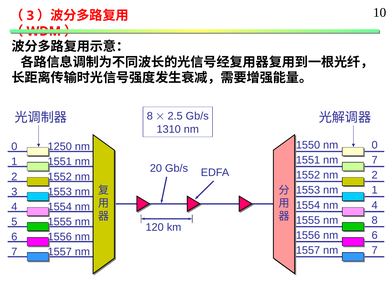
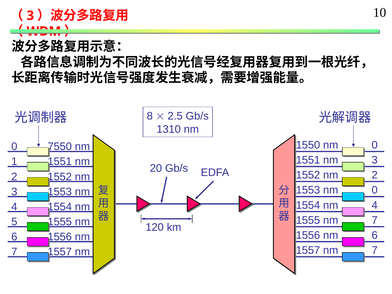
1250: 1250 -> 7550 (60, 147)
1551 nm 7: 7 -> 3 (375, 160)
1553 nm 1: 1 -> 0 (375, 190)
1555 nm 8: 8 -> 7 (375, 220)
